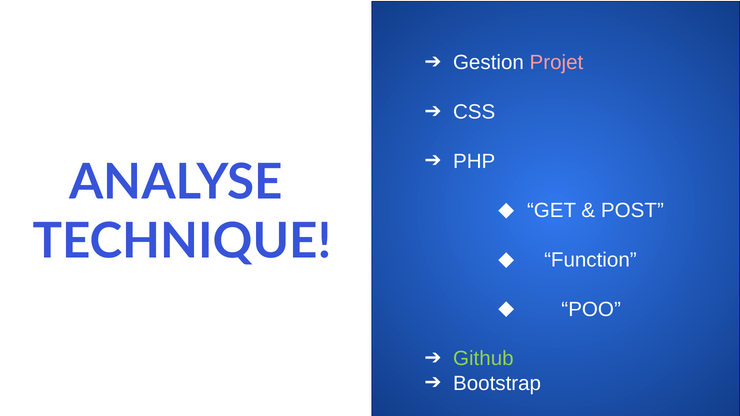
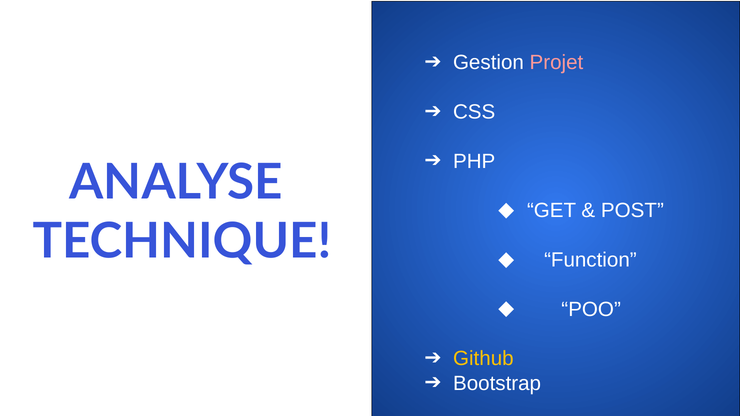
Github colour: light green -> yellow (483, 359)
